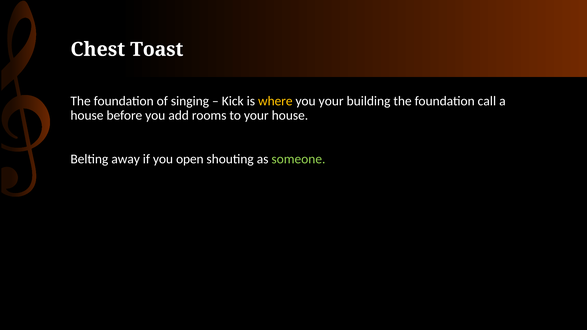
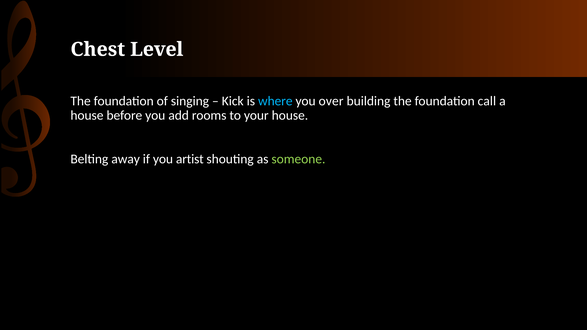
Toast: Toast -> Level (157, 49)
where colour: yellow -> light blue (275, 101)
you your: your -> over (331, 101)
open: open -> artist (190, 159)
